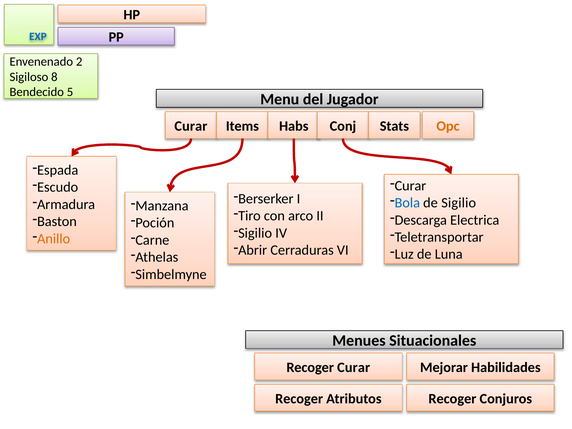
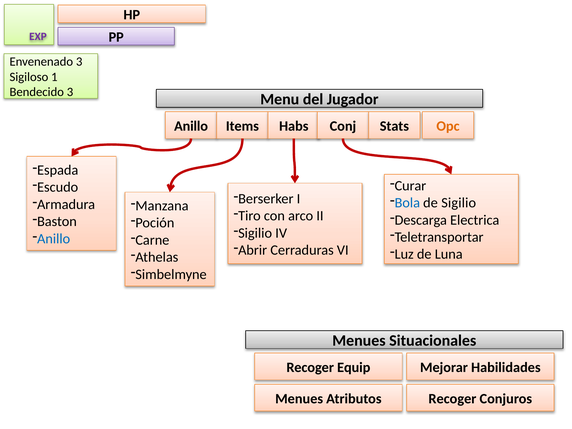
EXP colour: blue -> purple (38, 37)
Envenenado 2: 2 -> 3 (79, 62)
8: 8 -> 1 (54, 77)
Bendecido 5: 5 -> 3 (70, 92)
Curar: Curar -> Anillo (191, 126)
Anillo colour: orange -> blue (54, 239)
Recoger Curar: Curar -> Equip (354, 367)
Recoger: Recoger -> Menues (299, 399)
